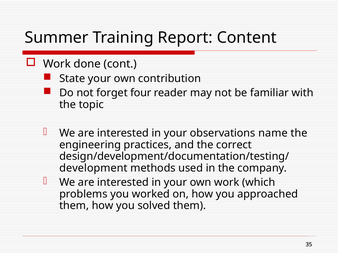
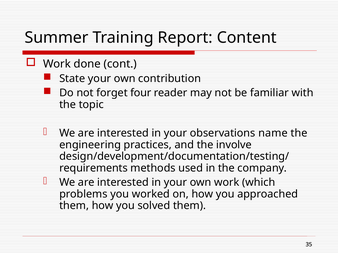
correct: correct -> involve (234, 145)
development: development -> requirements (94, 168)
